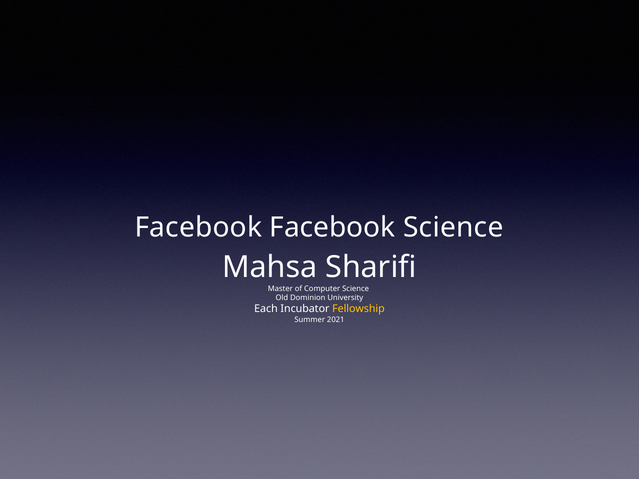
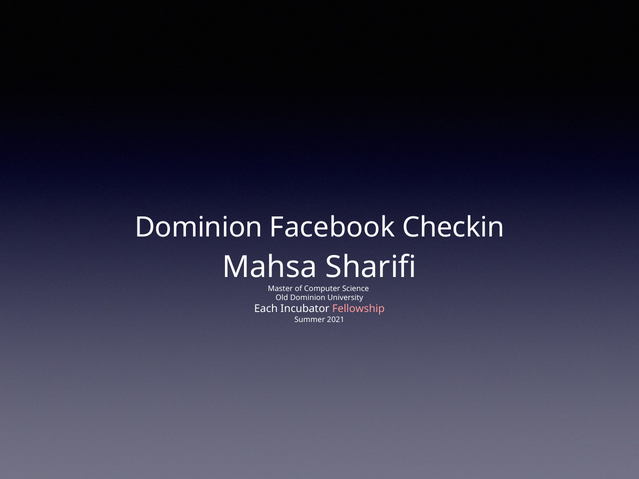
Facebook: Facebook -> Dominion (199, 228)
Facebook Science: Science -> Checkin (454, 228)
Fellowship colour: yellow -> pink (358, 309)
